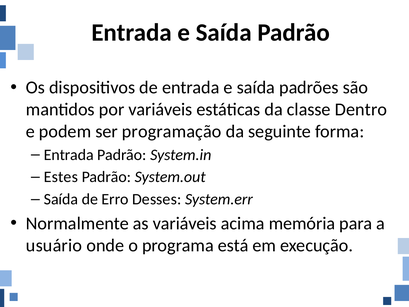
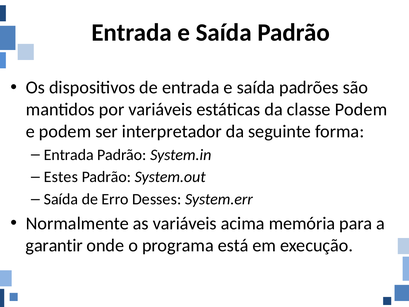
classe Dentro: Dentro -> Podem (361, 109)
programação: programação -> interpretador (172, 131)
usuário: usuário -> garantir (54, 245)
